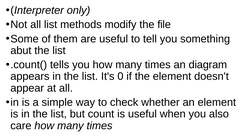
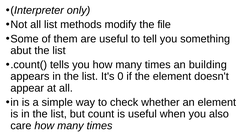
diagram: diagram -> building (208, 65)
